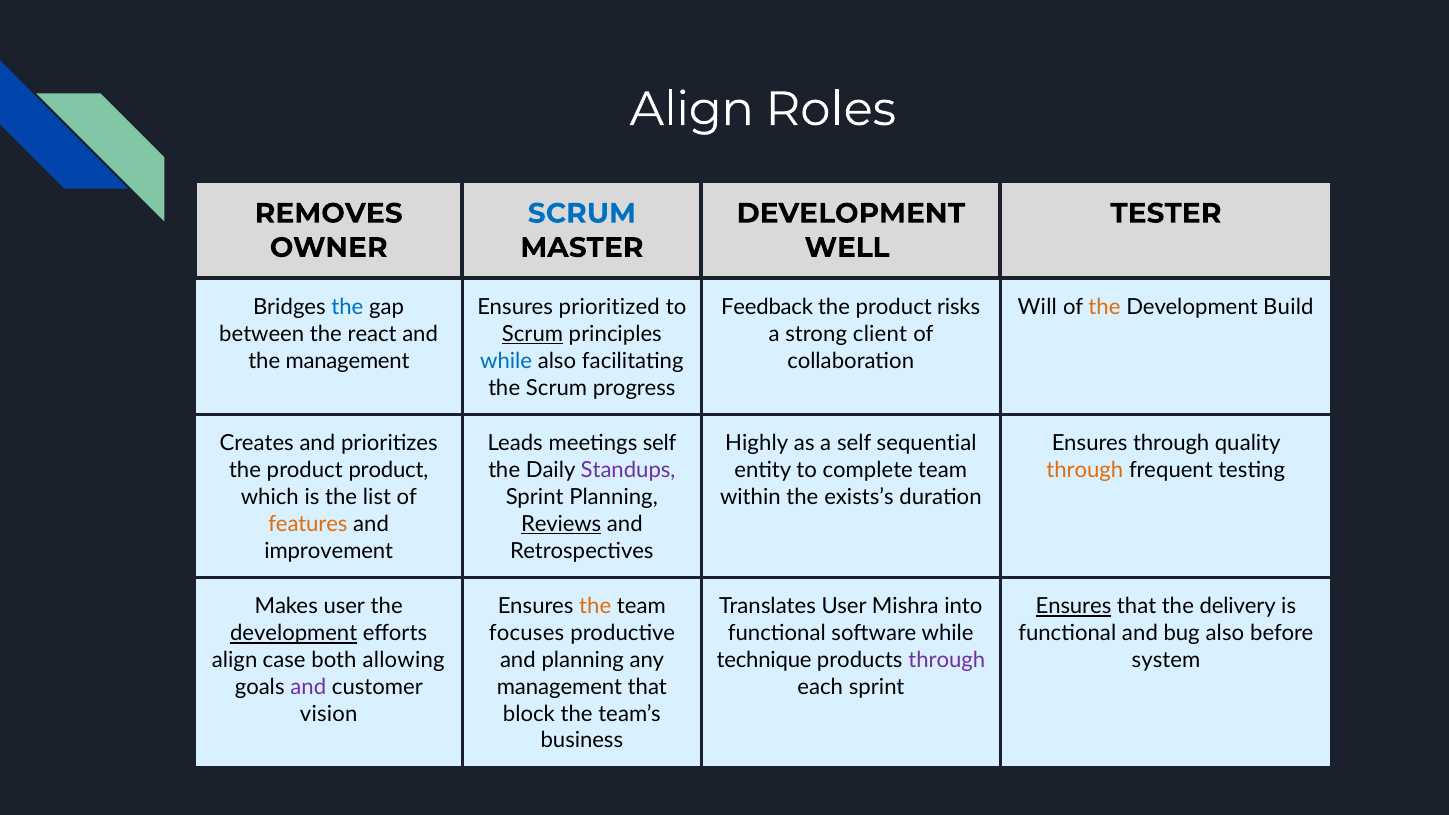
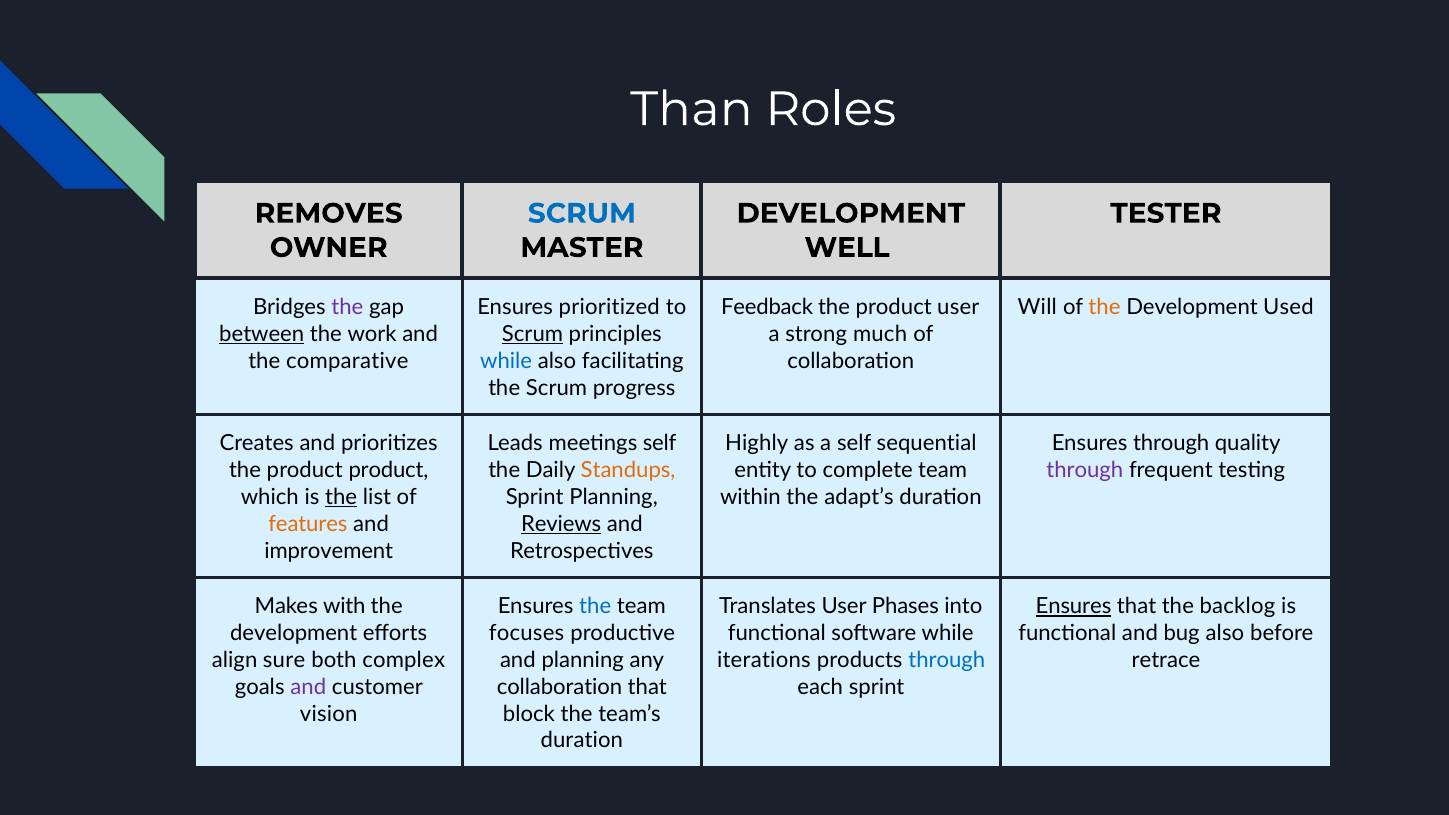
Align: Align -> Than (691, 109)
the colour: blue -> purple (347, 308)
product risks: risks -> user (958, 308)
Build: Build -> Used (1288, 308)
between underline: none -> present (262, 334)
react: react -> work (372, 334)
client: client -> much (880, 334)
the management: management -> comparative (347, 361)
Standups colour: purple -> orange (628, 471)
through colour: orange -> purple (1085, 471)
the underline: none -> present (341, 497)
exists’s: exists’s -> adapt’s (859, 497)
Makes user: user -> with (344, 607)
the colour: orange -> blue (595, 607)
Mishra: Mishra -> Phases (905, 607)
delivery: delivery -> backlog (1237, 607)
development underline: present -> none (294, 634)
case: case -> sure (284, 660)
allowing: allowing -> complex (404, 660)
technique: technique -> iterations (764, 660)
through colour: purple -> blue (947, 660)
system: system -> retrace (1166, 660)
management: management -> collaboration (559, 687)
business: business -> duration (582, 741)
